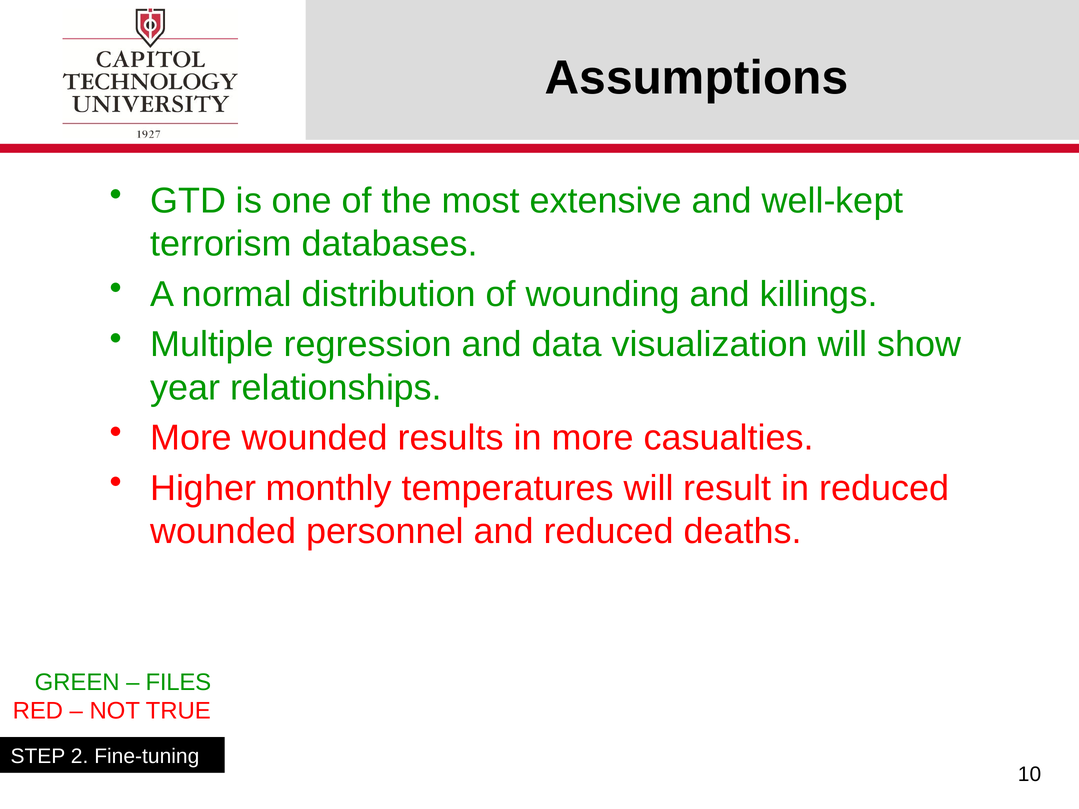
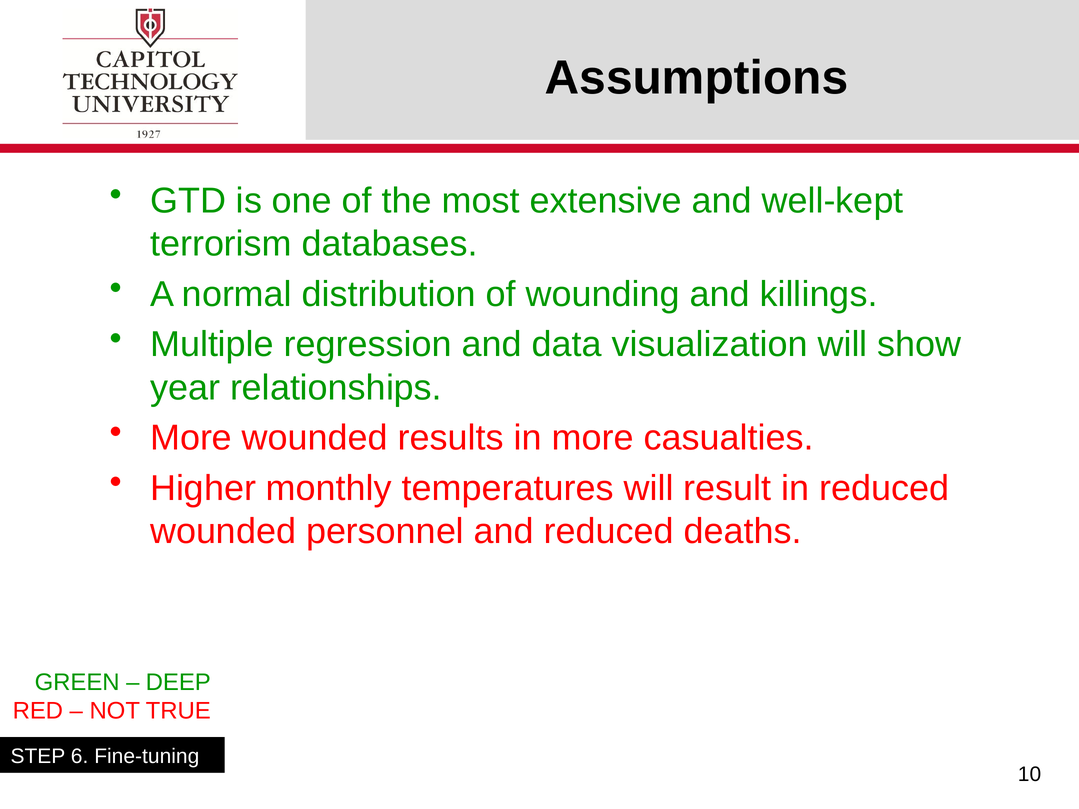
FILES: FILES -> DEEP (178, 682)
2: 2 -> 6 (80, 757)
